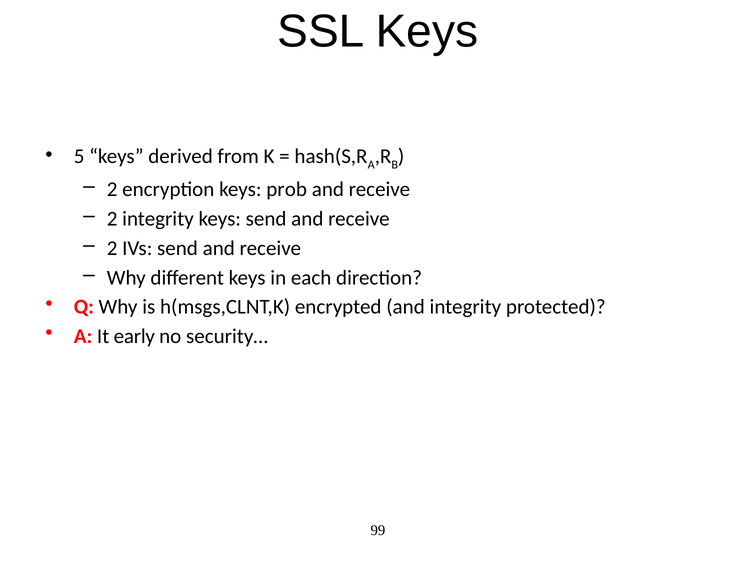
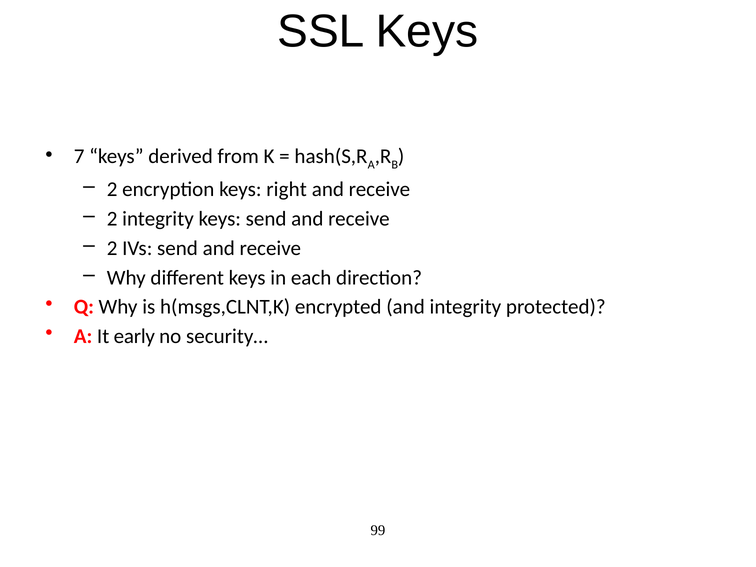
5: 5 -> 7 (79, 156)
prob: prob -> right (287, 189)
